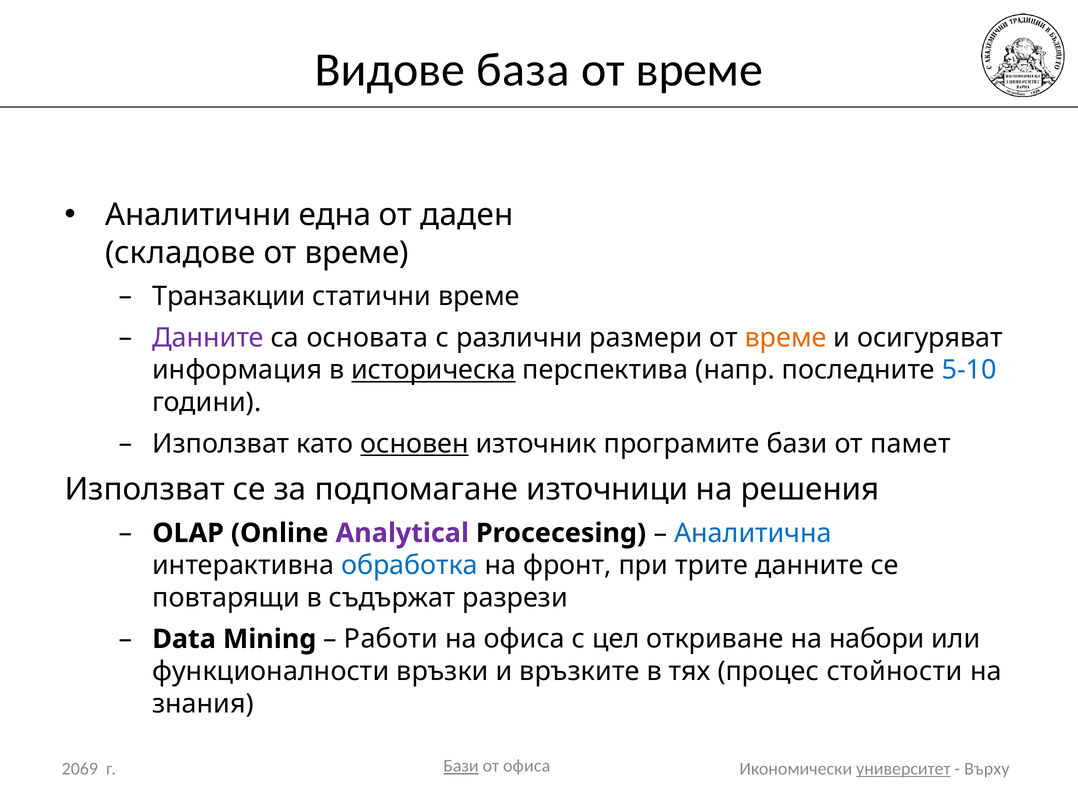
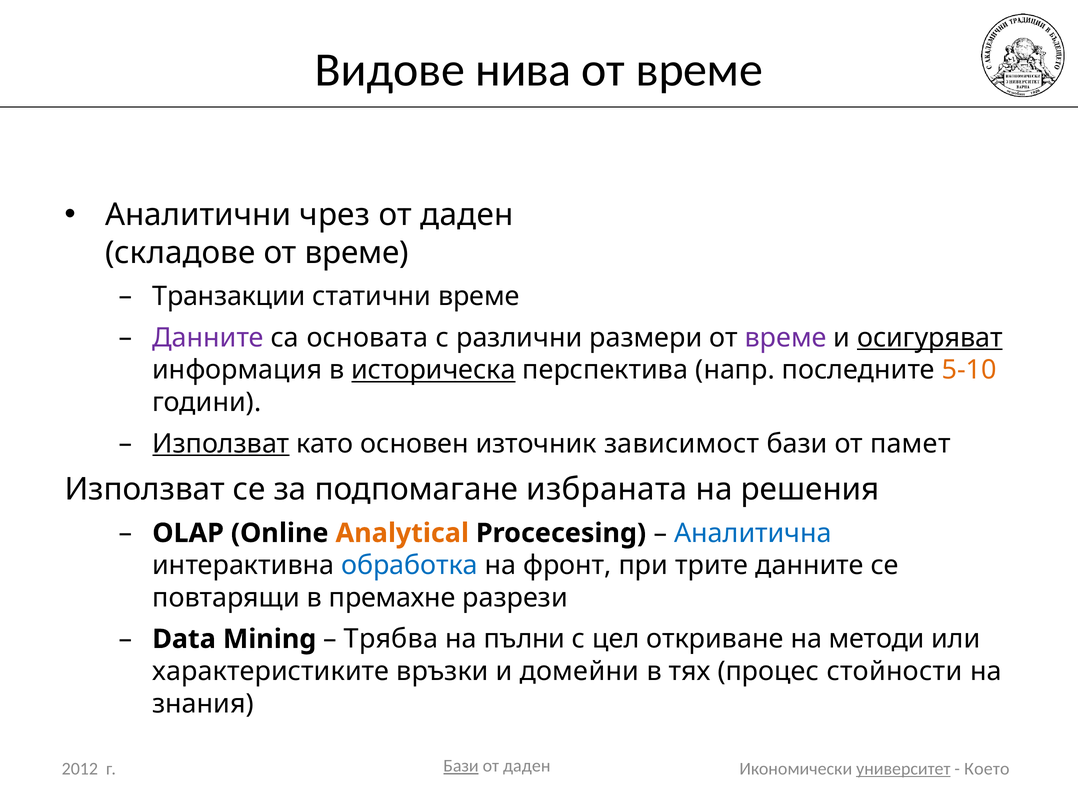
база: база -> нива (523, 70)
една: една -> чрез (335, 215)
време colour: orange -> purple (786, 338)
осигуряват underline: none -> present (930, 338)
5-10 colour: blue -> orange (969, 370)
Използват underline: none -> present (221, 444)
основен underline: present -> none (415, 444)
програмите: програмите -> зависимост (682, 444)
източници: източници -> избраната (607, 490)
Analytical colour: purple -> orange (402, 533)
съдържат: съдържат -> премахне (392, 598)
Работи: Работи -> Трябва (391, 639)
на офиса: офиса -> пълни (525, 639)
набори: набори -> методи (877, 639)
функционалности: функционалности -> характеристиките (271, 672)
връзките: връзките -> домейни (579, 672)
2069: 2069 -> 2012 (80, 769)
офиса: офиса -> даден (527, 767)
Върху: Върху -> Което (987, 769)
